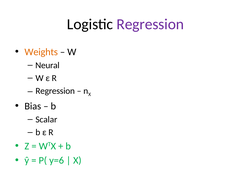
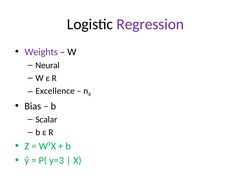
Weights colour: orange -> purple (41, 52)
Regression: Regression -> Excellence (55, 91)
y=6: y=6 -> y=3 (57, 161)
